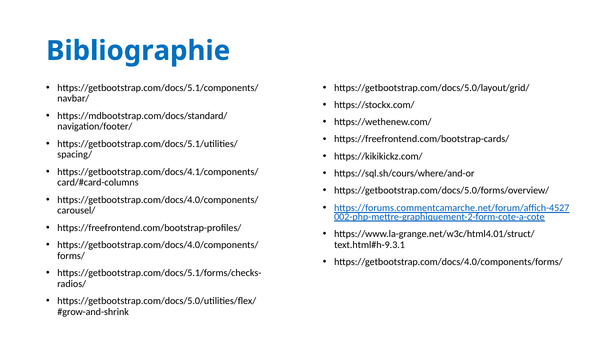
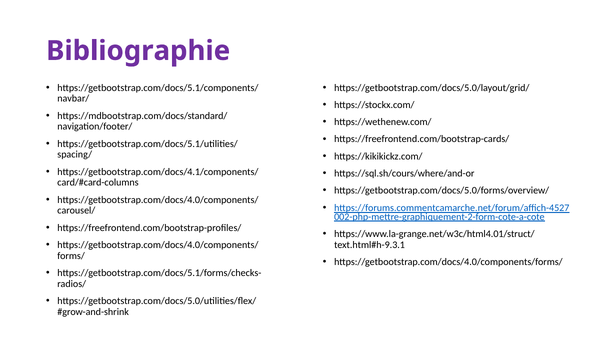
Bibliographie colour: blue -> purple (138, 51)
